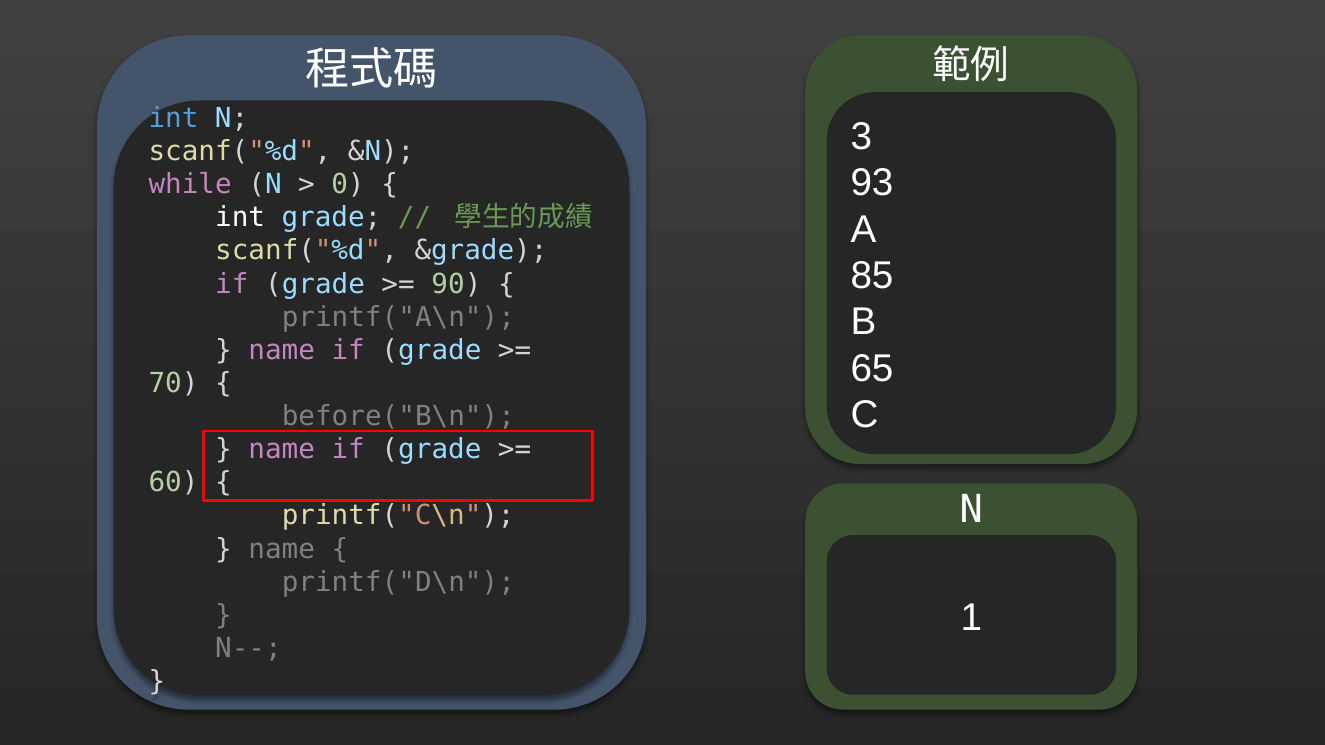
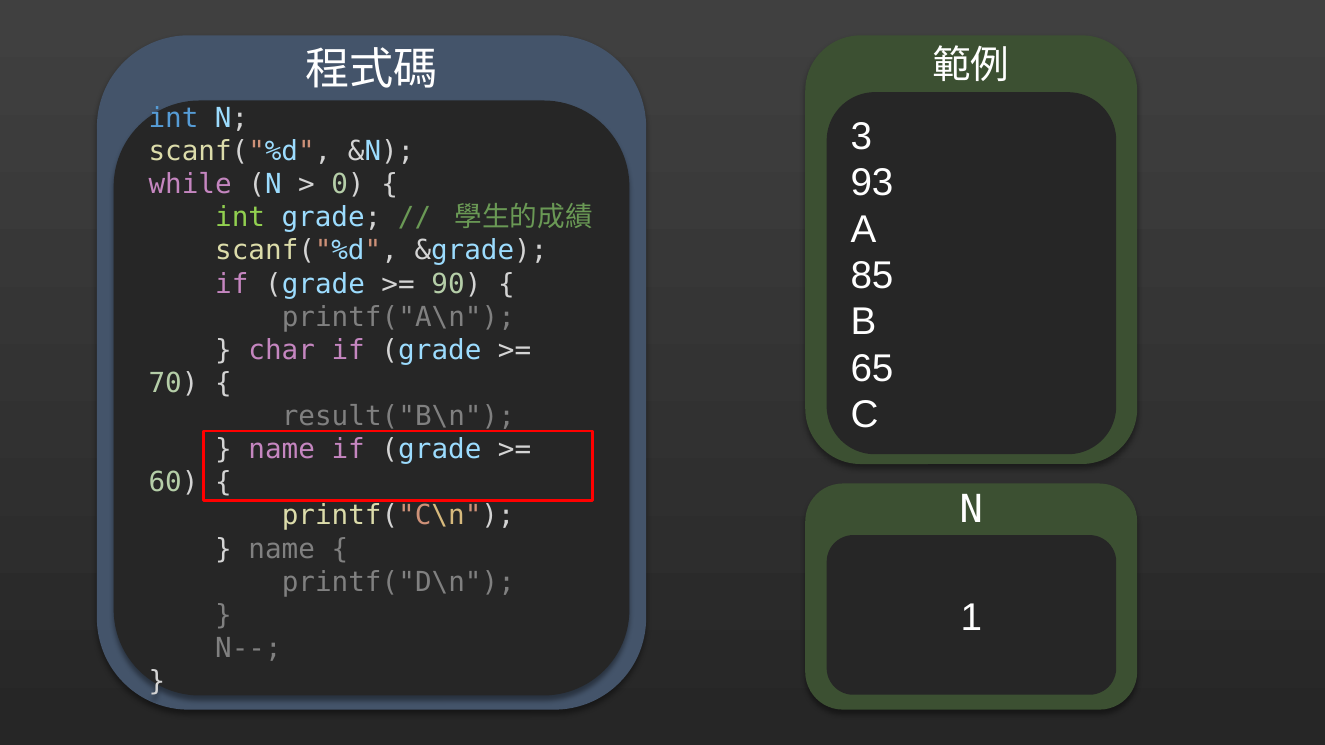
int colour: white -> light green (240, 218)
name: name -> char (282, 350)
before("B\n: before("B\n -> result("B\n (398, 417)
